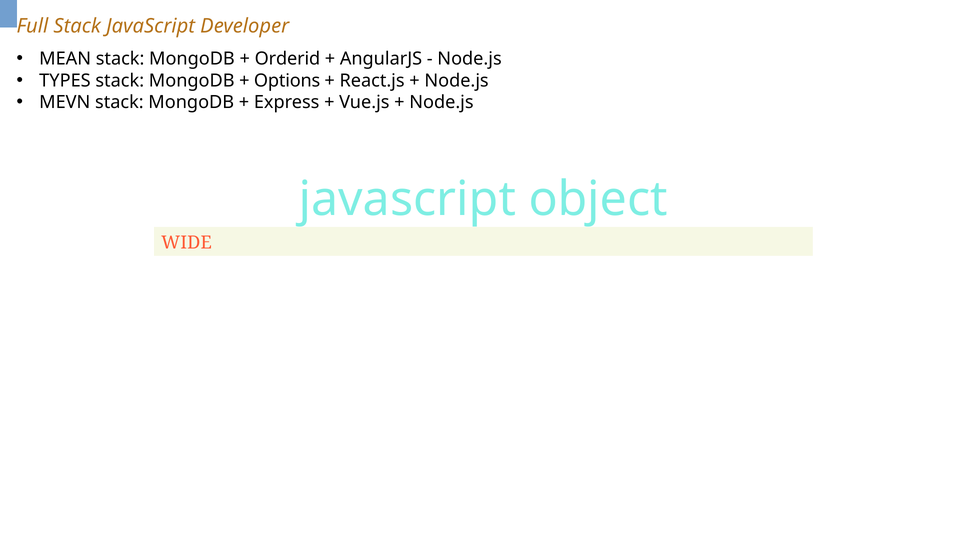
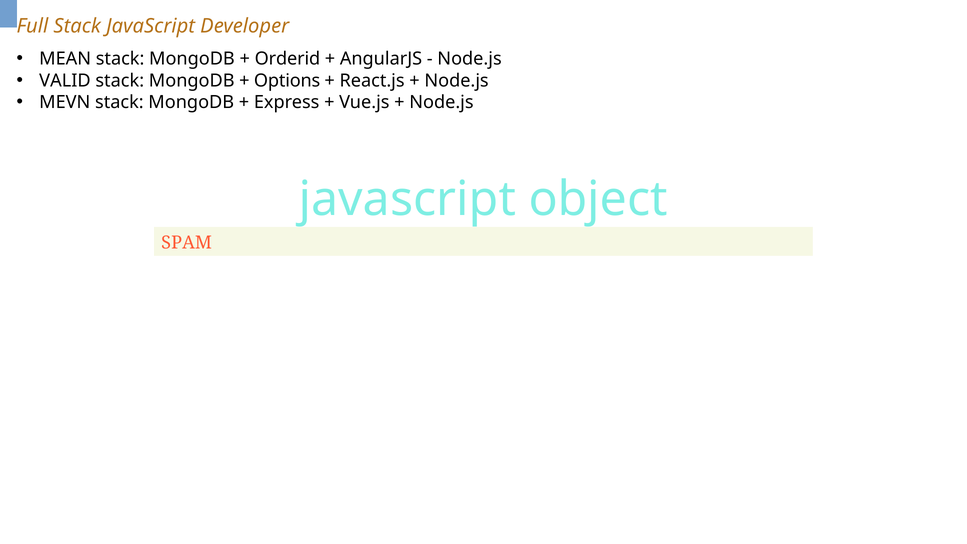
TYPES: TYPES -> VALID (65, 81)
WIDE: WIDE -> SPAM (187, 243)
